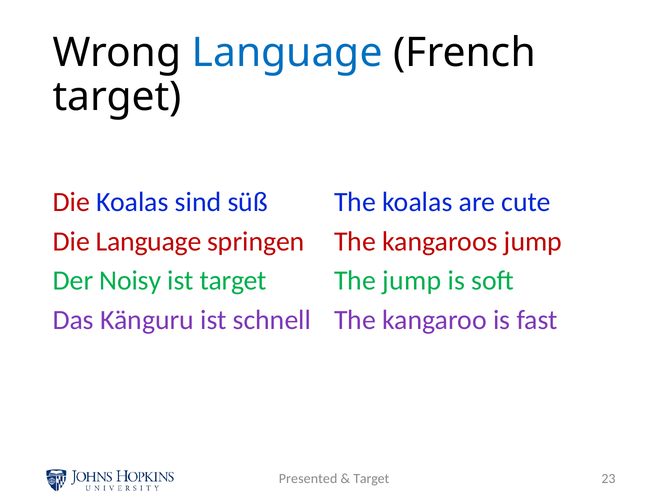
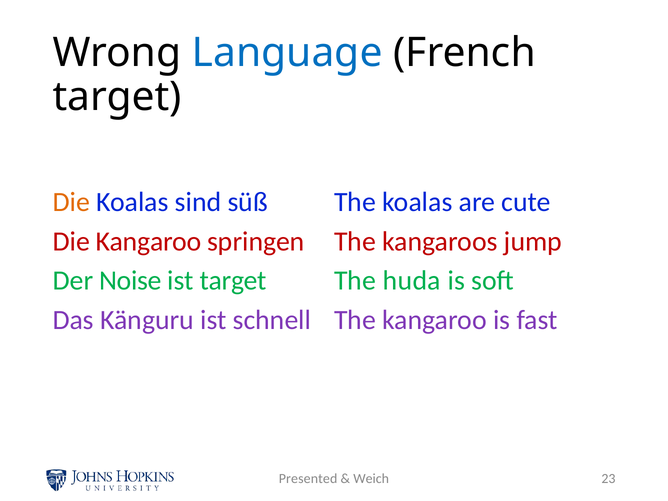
Die colour: red -> orange (71, 202)
Die Language: Language -> Kangaroo (149, 241)
Noisy: Noisy -> Noise (130, 281)
The jump: jump -> huda (412, 281)
Target: Target -> Weich (371, 479)
